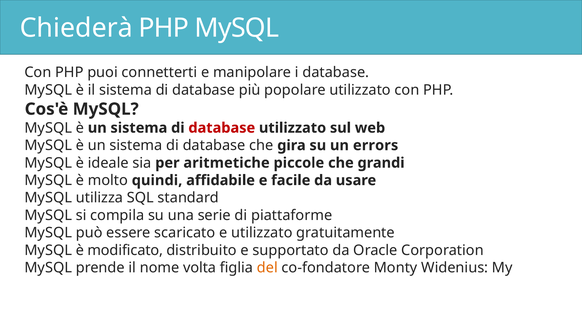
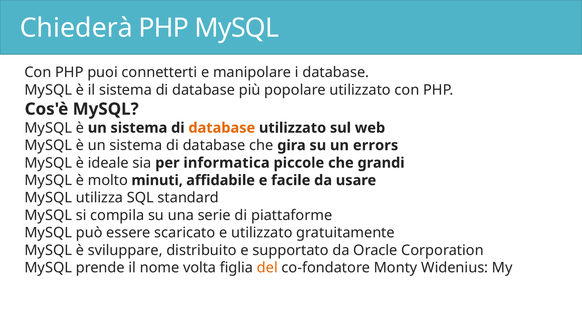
database colour: red -> orange (222, 128)
aritmetiche: aritmetiche -> informatica (227, 163)
quindi: quindi -> minuti (157, 180)
modificato: modificato -> sviluppare (125, 250)
